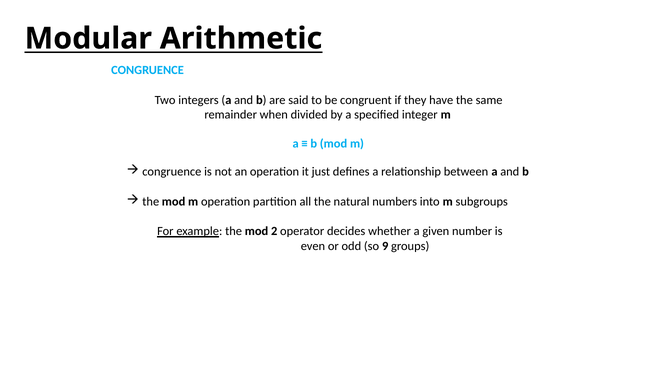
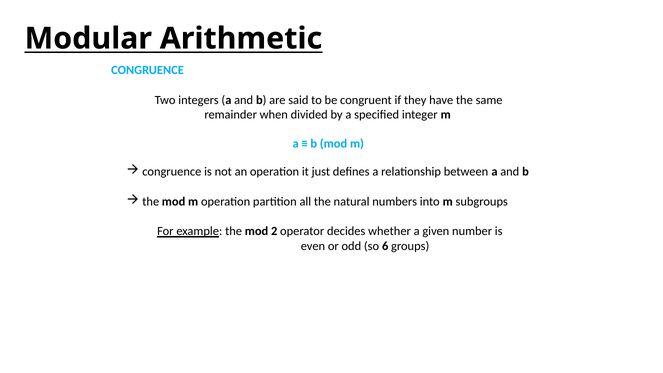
9: 9 -> 6 (385, 246)
